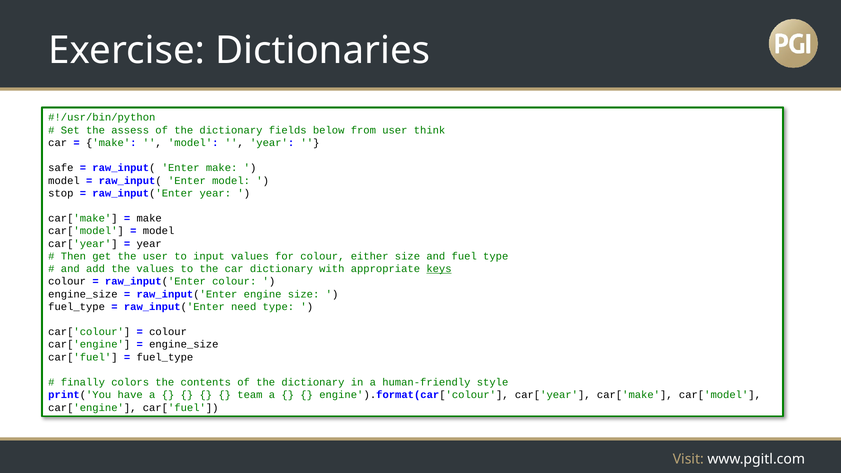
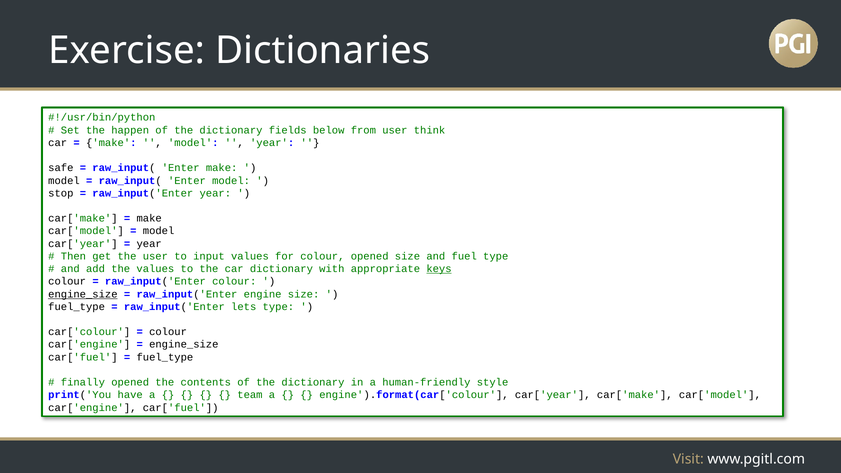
assess: assess -> happen (130, 130)
colour either: either -> opened (370, 256)
engine_size underline: none -> present (83, 294)
need: need -> lets (244, 307)
finally colors: colors -> opened (130, 382)
